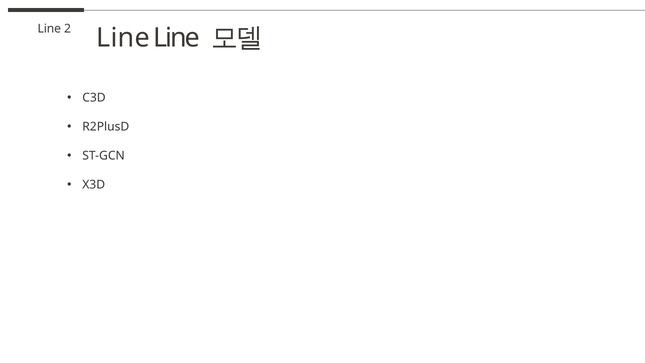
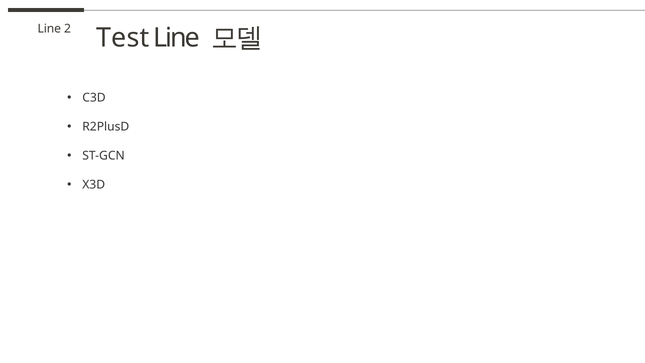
2 Line: Line -> Test (123, 38)
